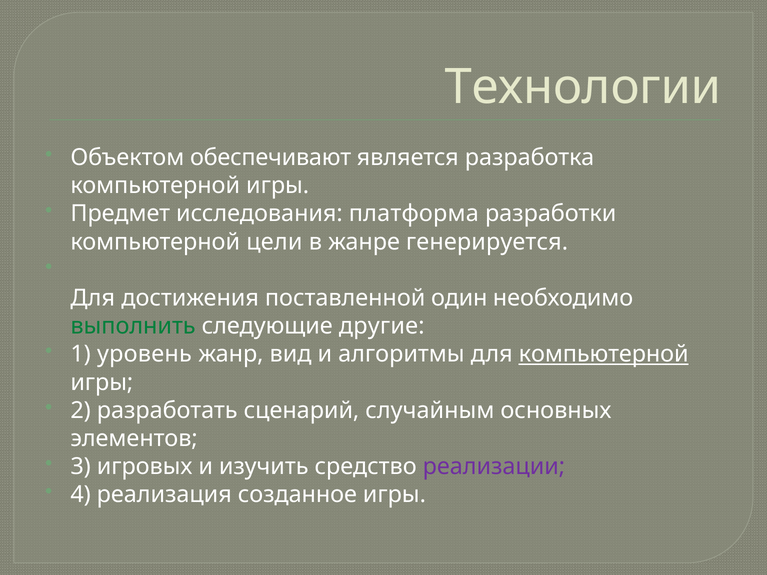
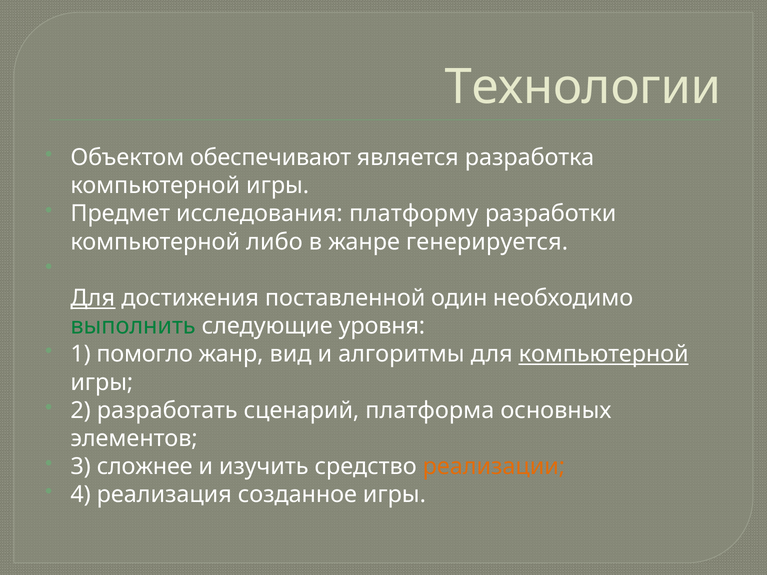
платформа: платформа -> платформу (414, 214)
цели: цели -> либо (274, 242)
Для underline: none -> present (93, 298)
другие: другие -> уровня (382, 326)
уровень: уровень -> помогло (145, 354)
случайным: случайным -> платформа (430, 411)
игровых: игровых -> сложнее (145, 467)
реализации colour: purple -> orange (494, 467)
